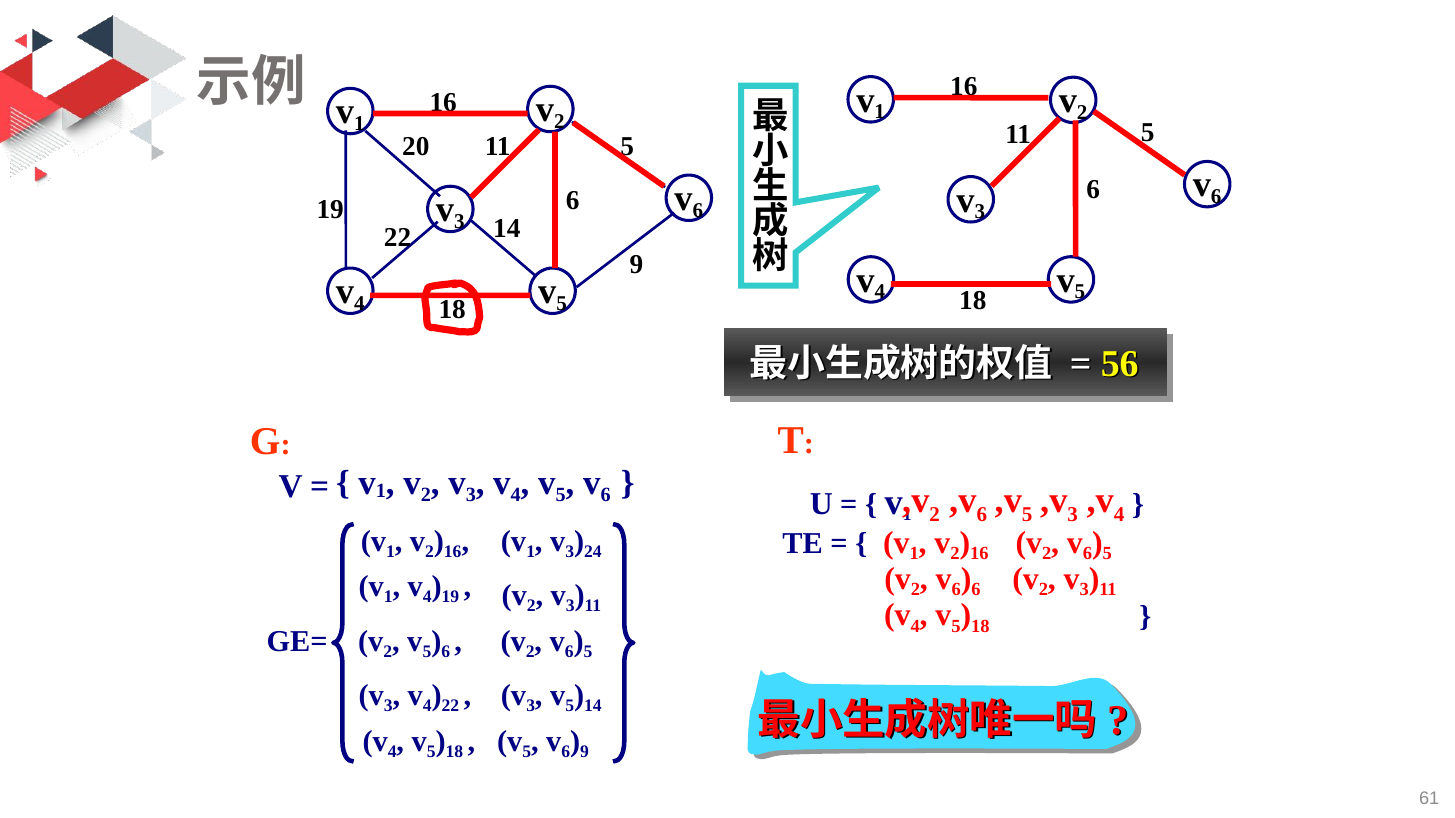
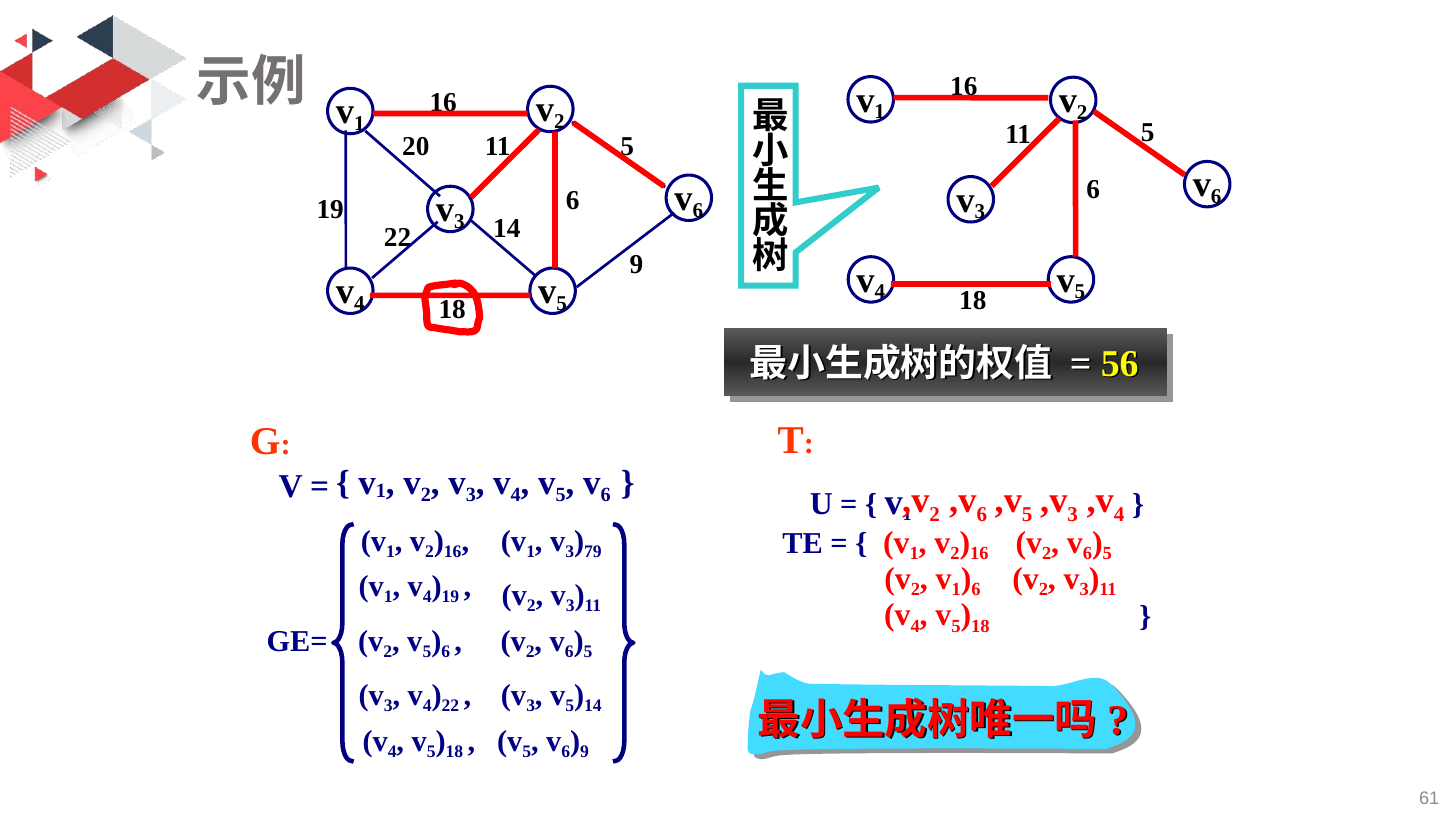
24: 24 -> 79 (593, 552)
6: 6 -> 1 (956, 590)
